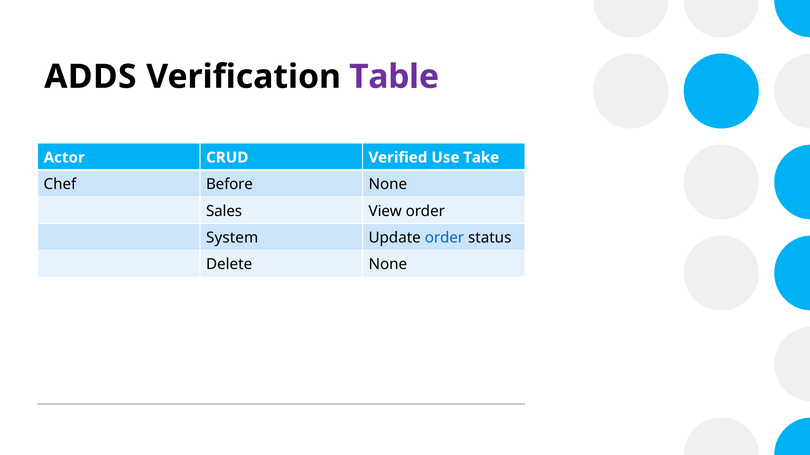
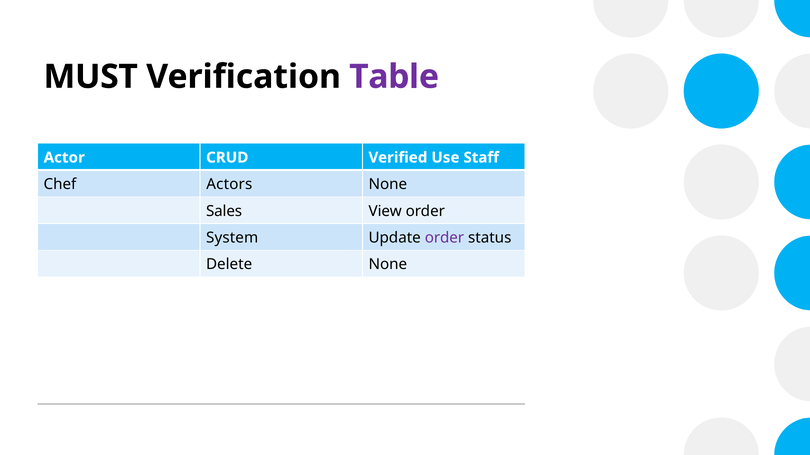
ADDS: ADDS -> MUST (91, 77)
Take: Take -> Staff (481, 158)
Before: Before -> Actors (229, 185)
order colour: blue -> purple (444, 238)
